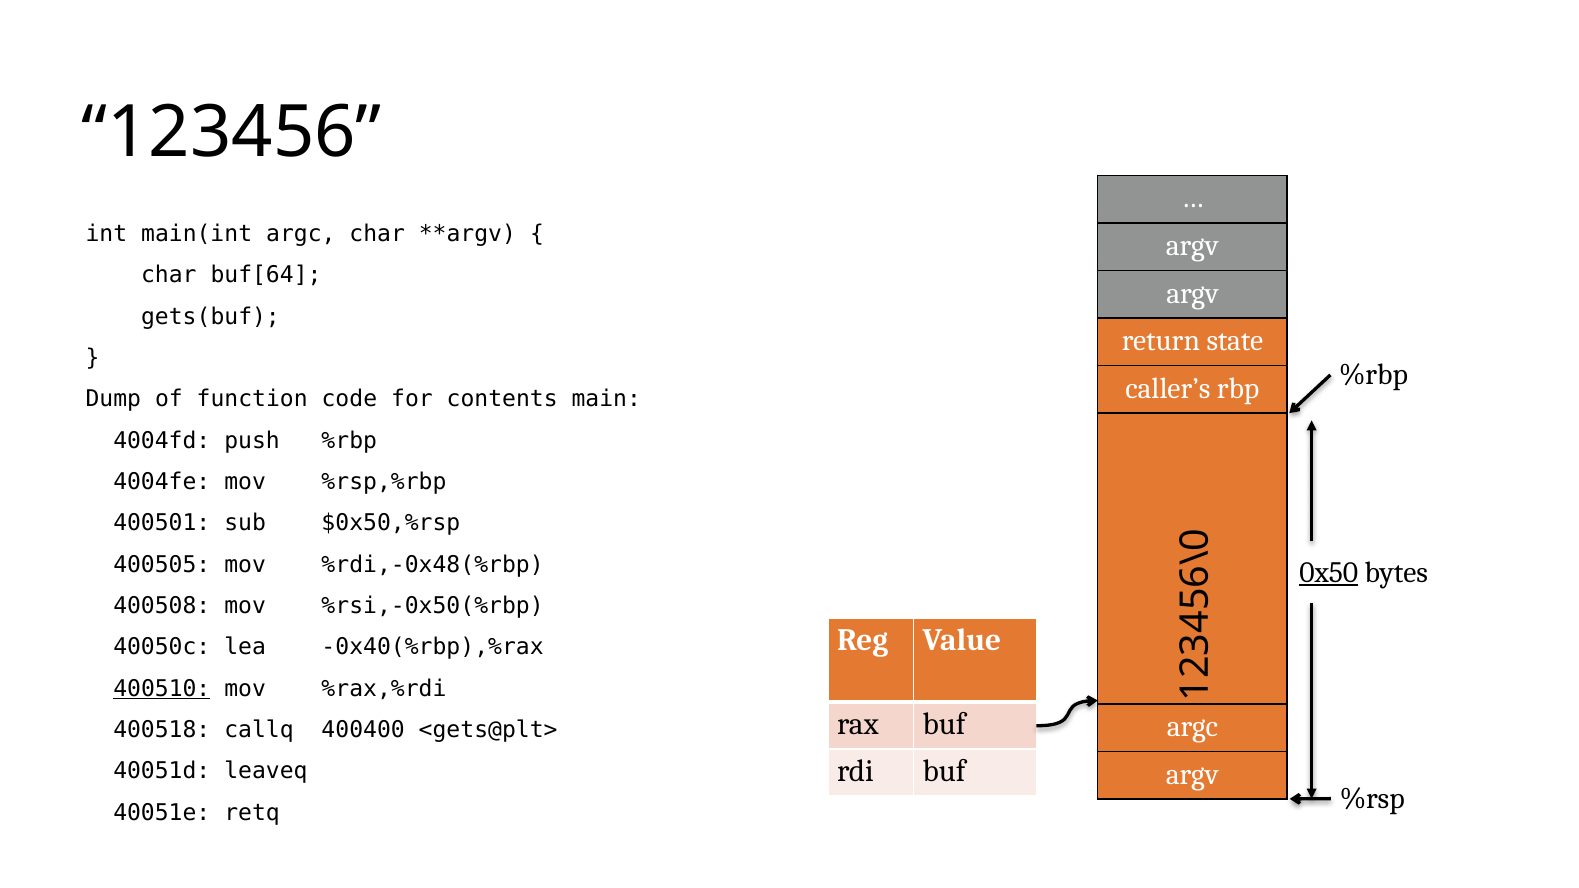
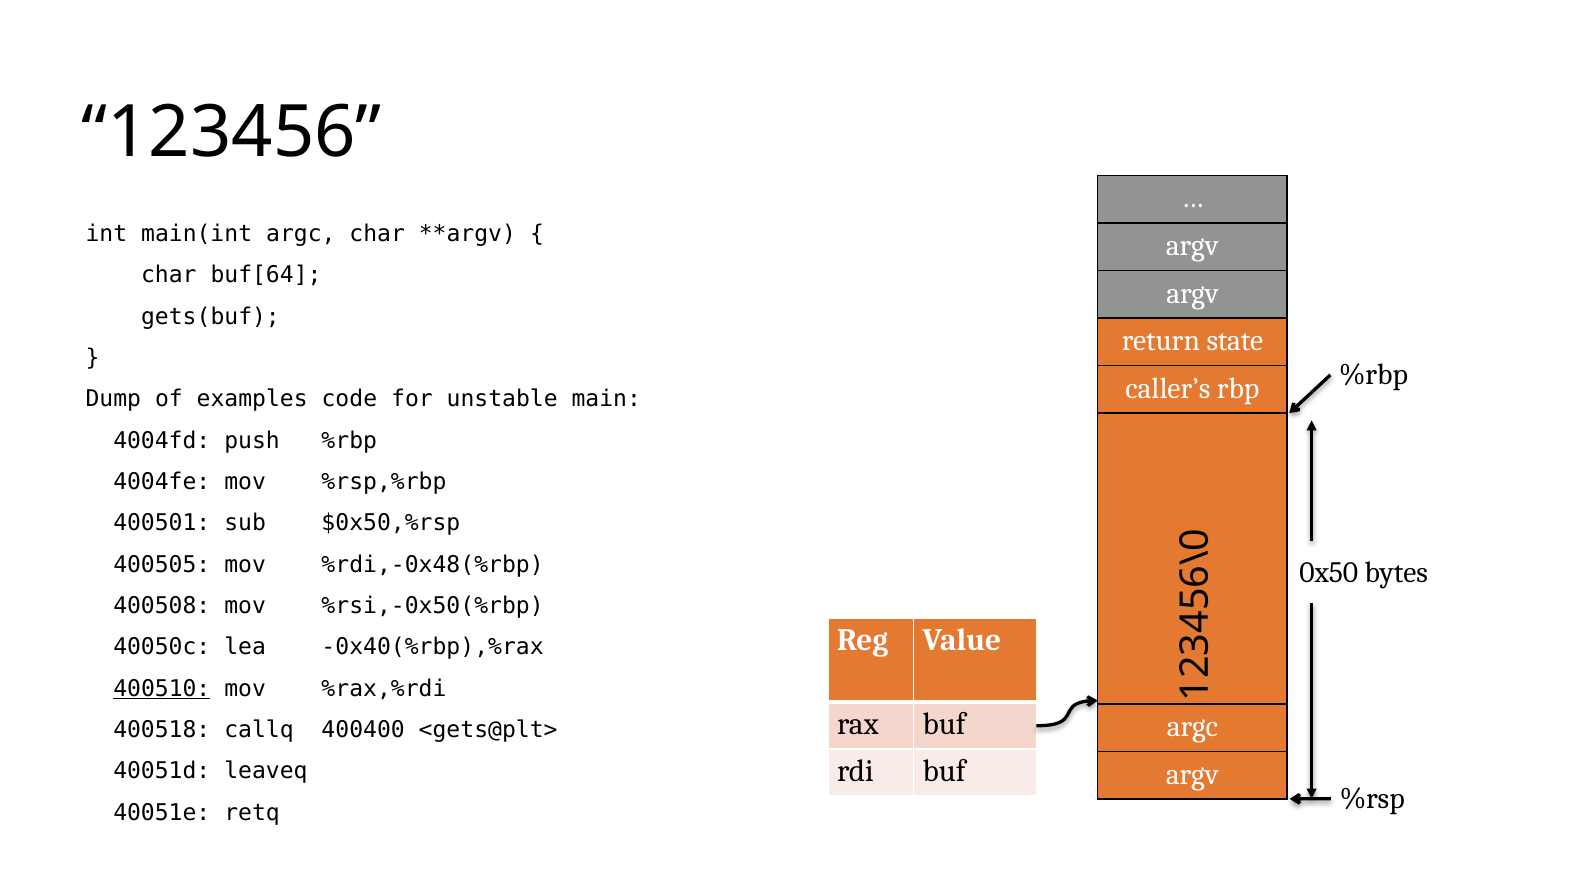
function: function -> examples (252, 399)
contents: contents -> unstable (502, 399)
0x50 underline: present -> none (1329, 573)
